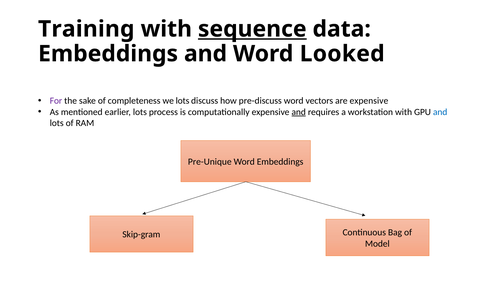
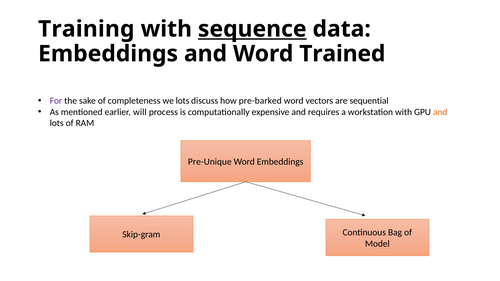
Looked: Looked -> Trained (342, 54)
pre-discuss: pre-discuss -> pre-barked (260, 101)
are expensive: expensive -> sequential (369, 101)
earlier lots: lots -> will (140, 112)
and underline: present -> none (299, 112)
and colour: blue -> orange (440, 112)
